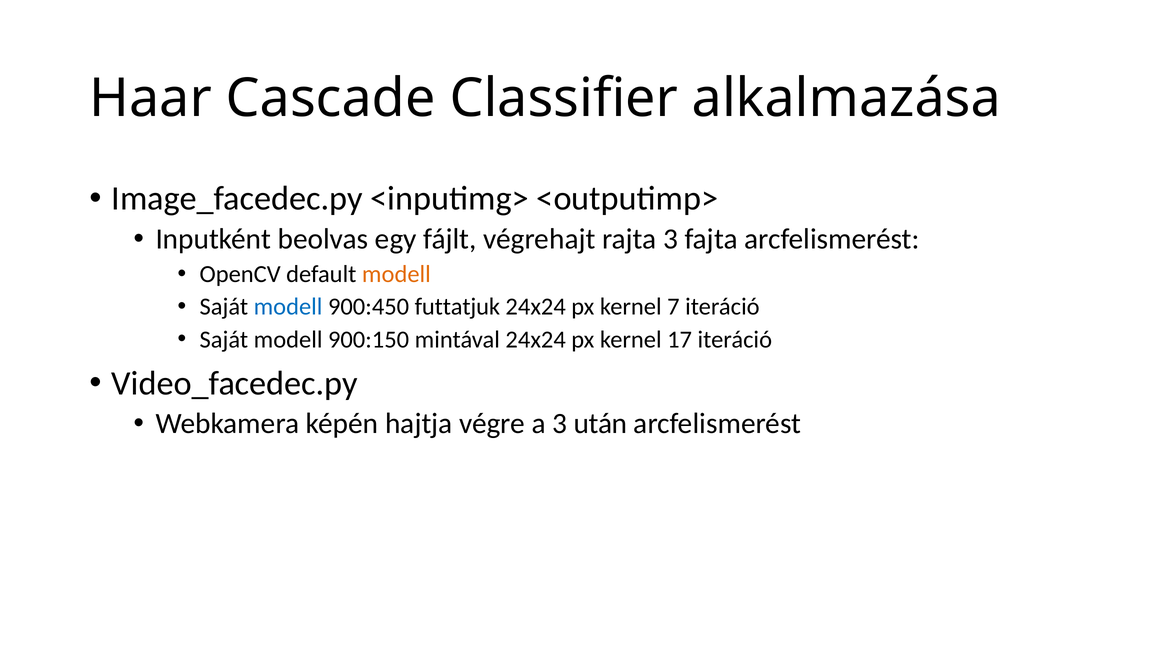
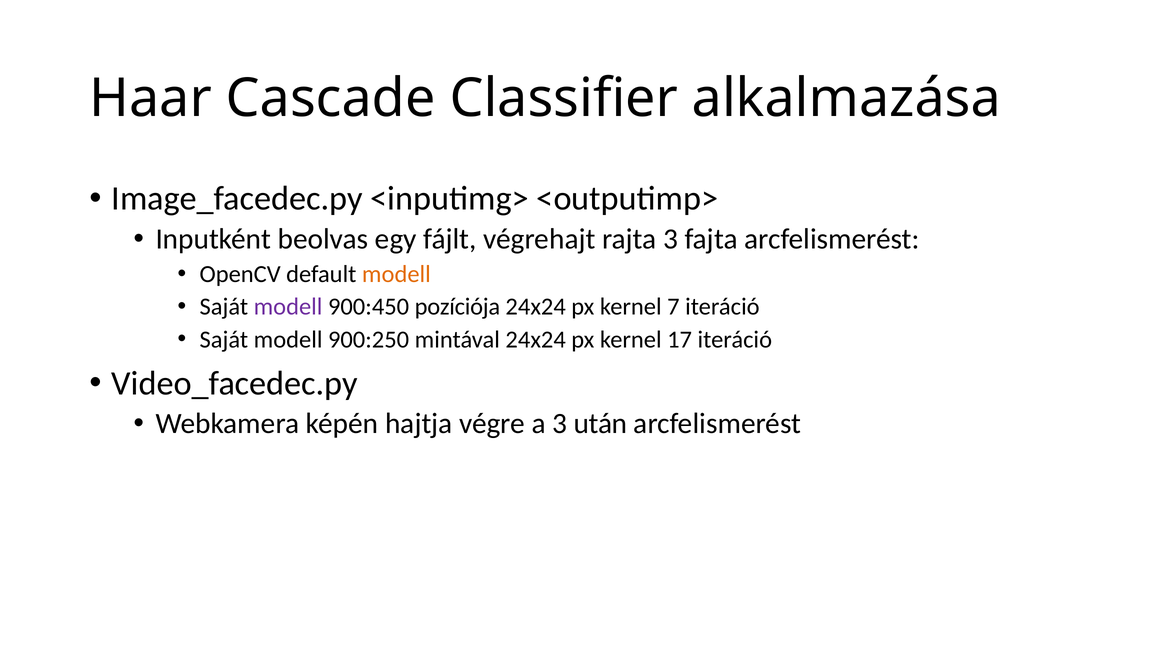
modell colour: blue -> purple (288, 307)
futtatjuk: futtatjuk -> pozíciója (457, 307)
900:150: 900:150 -> 900:250 (369, 339)
